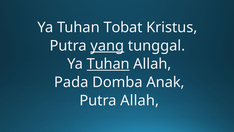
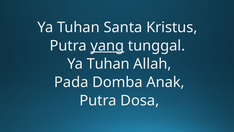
Tobat: Tobat -> Santa (123, 27)
Tuhan underline: present -> none (108, 64)
Putra Allah: Allah -> Dosa (140, 100)
